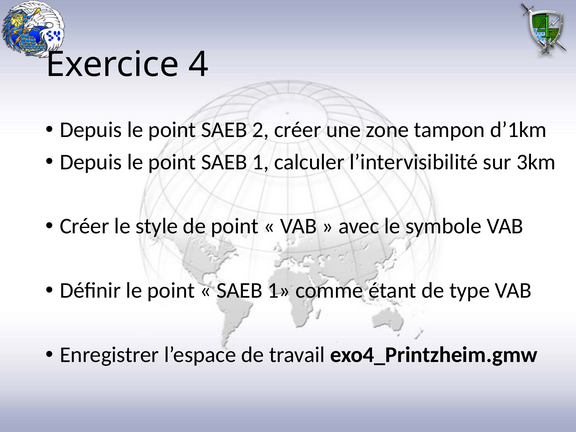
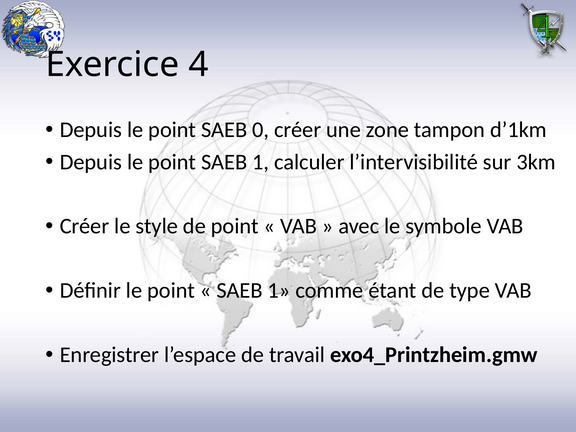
2: 2 -> 0 (261, 130)
